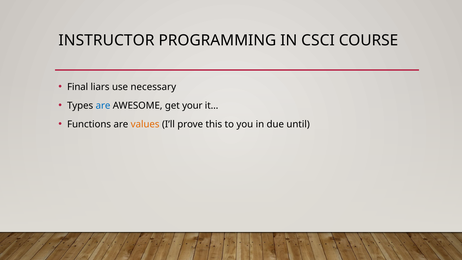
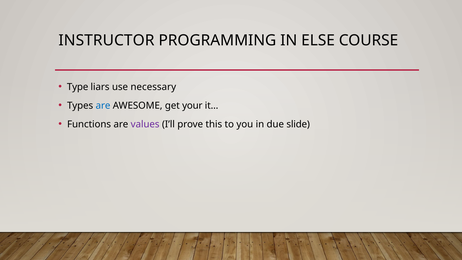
CSCI: CSCI -> ELSE (318, 40)
Final: Final -> Type (78, 87)
values colour: orange -> purple (145, 124)
until: until -> slide (298, 124)
